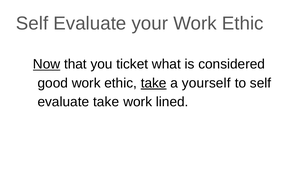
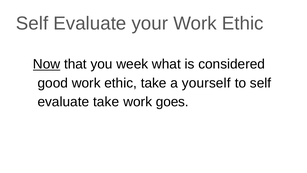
ticket: ticket -> week (132, 64)
take underline: present -> none (154, 83)
lined: lined -> goes (172, 102)
